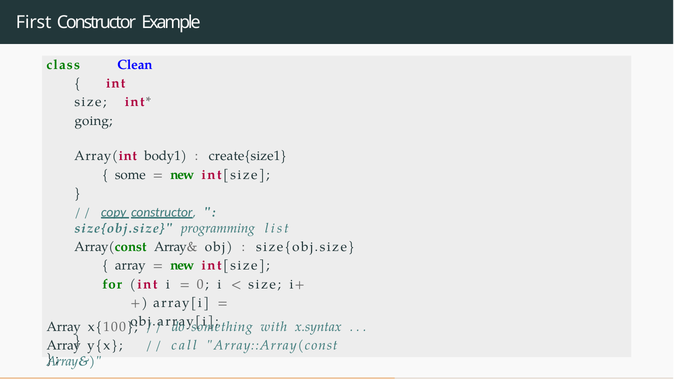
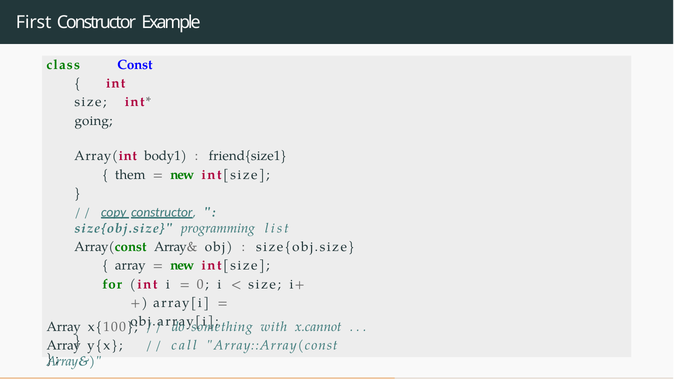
Clean: Clean -> Const (135, 65)
create{size1: create{size1 -> friend{size1 (248, 156)
some: some -> them (130, 175)
x.syntax: x.syntax -> x.cannot (318, 327)
